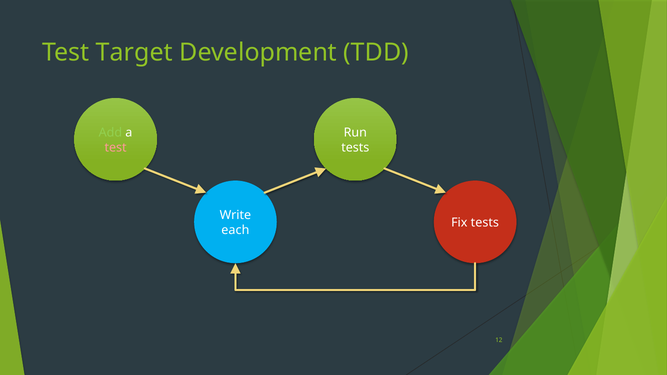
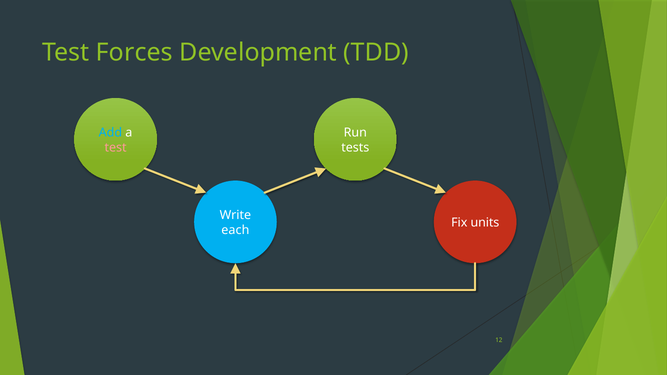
Target: Target -> Forces (134, 53)
Add colour: light green -> light blue (110, 133)
Fix tests: tests -> units (485, 223)
